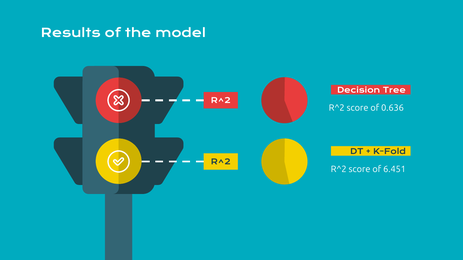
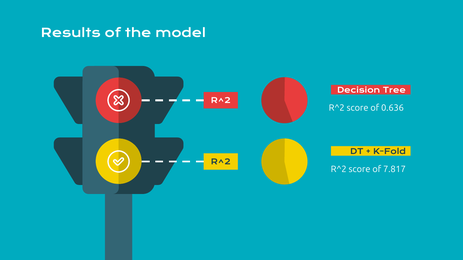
6.451: 6.451 -> 7.817 (395, 170)
